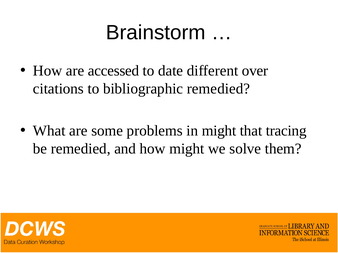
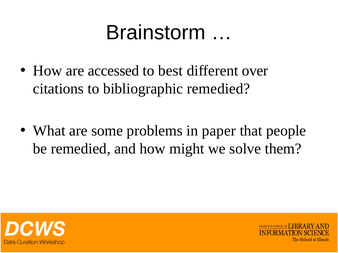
date: date -> best (171, 71)
in might: might -> paper (219, 131)
tracing: tracing -> people (286, 131)
